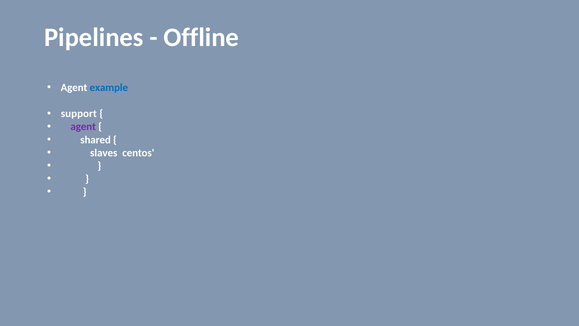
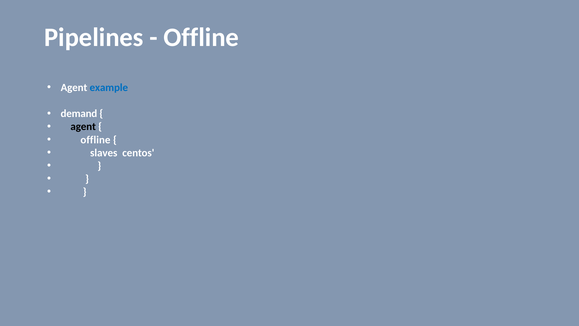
support: support -> demand (79, 114)
agent colour: purple -> black (83, 127)
shared: shared -> offline (95, 140)
